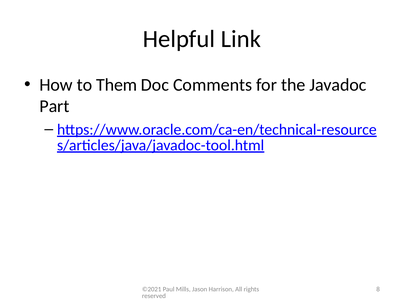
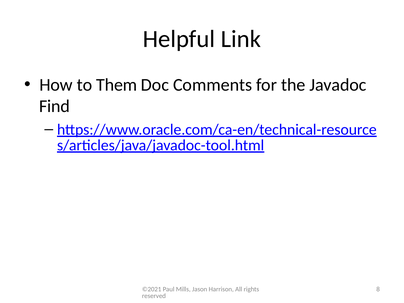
Part: Part -> Find (55, 106)
